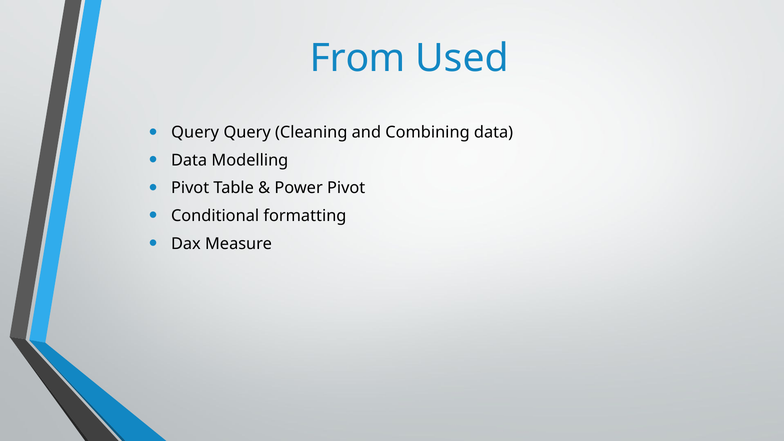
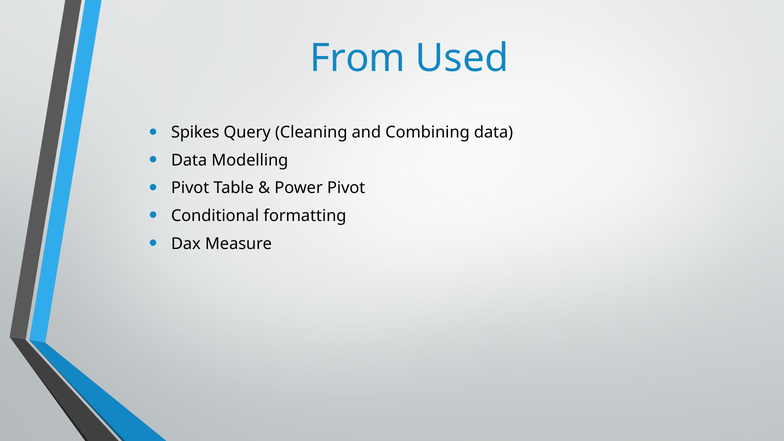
Query: Query -> Spikes (195, 133)
